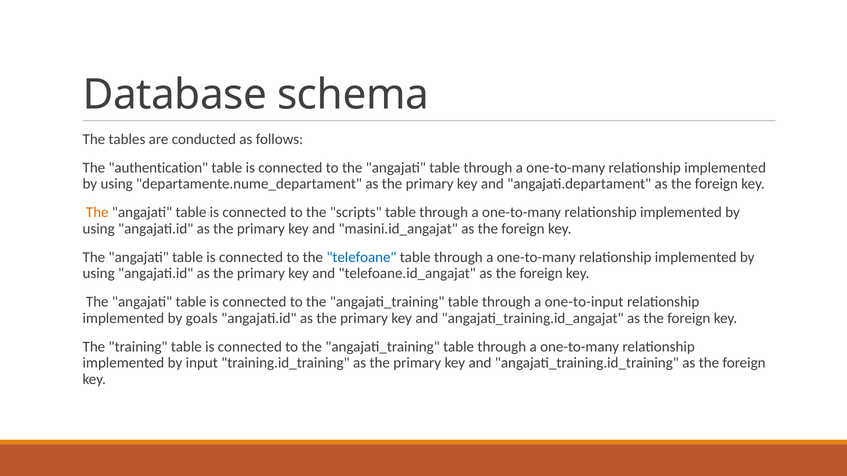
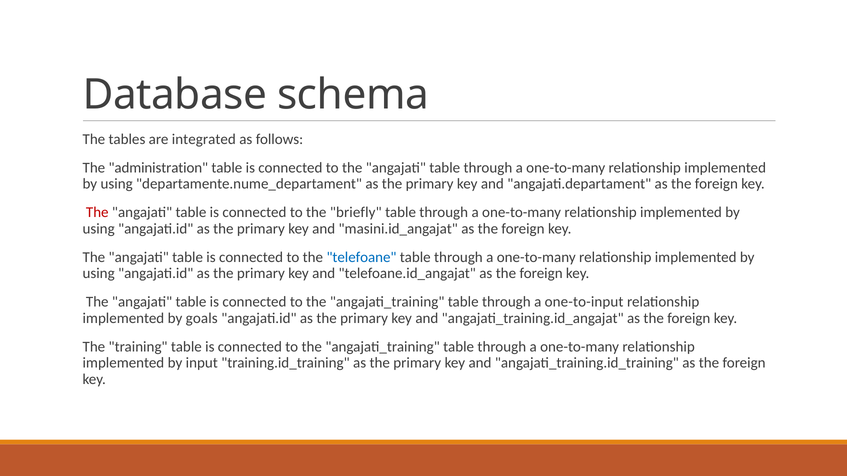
conducted: conducted -> integrated (204, 139)
authentication: authentication -> administration (158, 168)
The colour: orange -> red (97, 213)
scripts: scripts -> briefly (356, 213)
